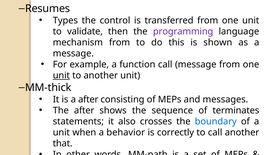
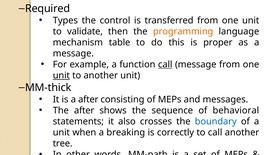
Resumes: Resumes -> Required (48, 9)
programming colour: purple -> orange (183, 31)
mechanism from: from -> table (120, 42)
shown: shown -> proper (218, 42)
call underline: none -> present (165, 65)
terminates: terminates -> behavioral (236, 111)
behavior: behavior -> breaking (126, 133)
that: that -> tree (63, 144)
